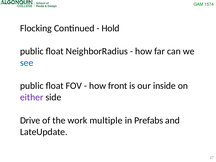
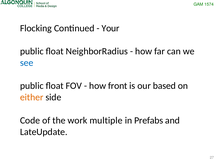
Hold: Hold -> Your (111, 28)
inside: inside -> based (164, 86)
either colour: purple -> orange (32, 97)
Drive: Drive -> Code (30, 120)
